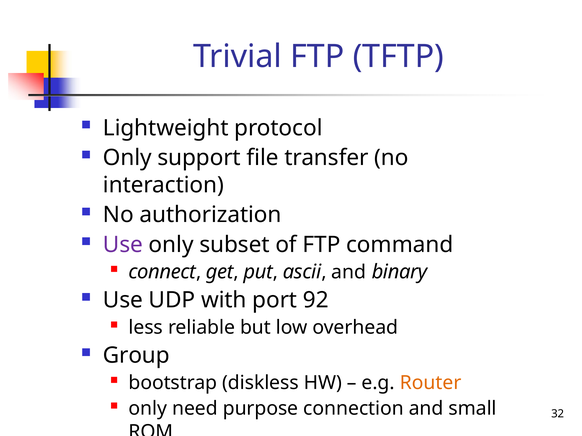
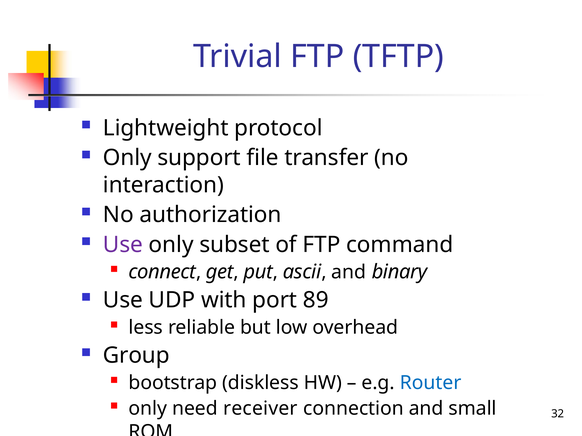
92: 92 -> 89 (316, 300)
Router colour: orange -> blue (431, 383)
purpose: purpose -> receiver (260, 409)
